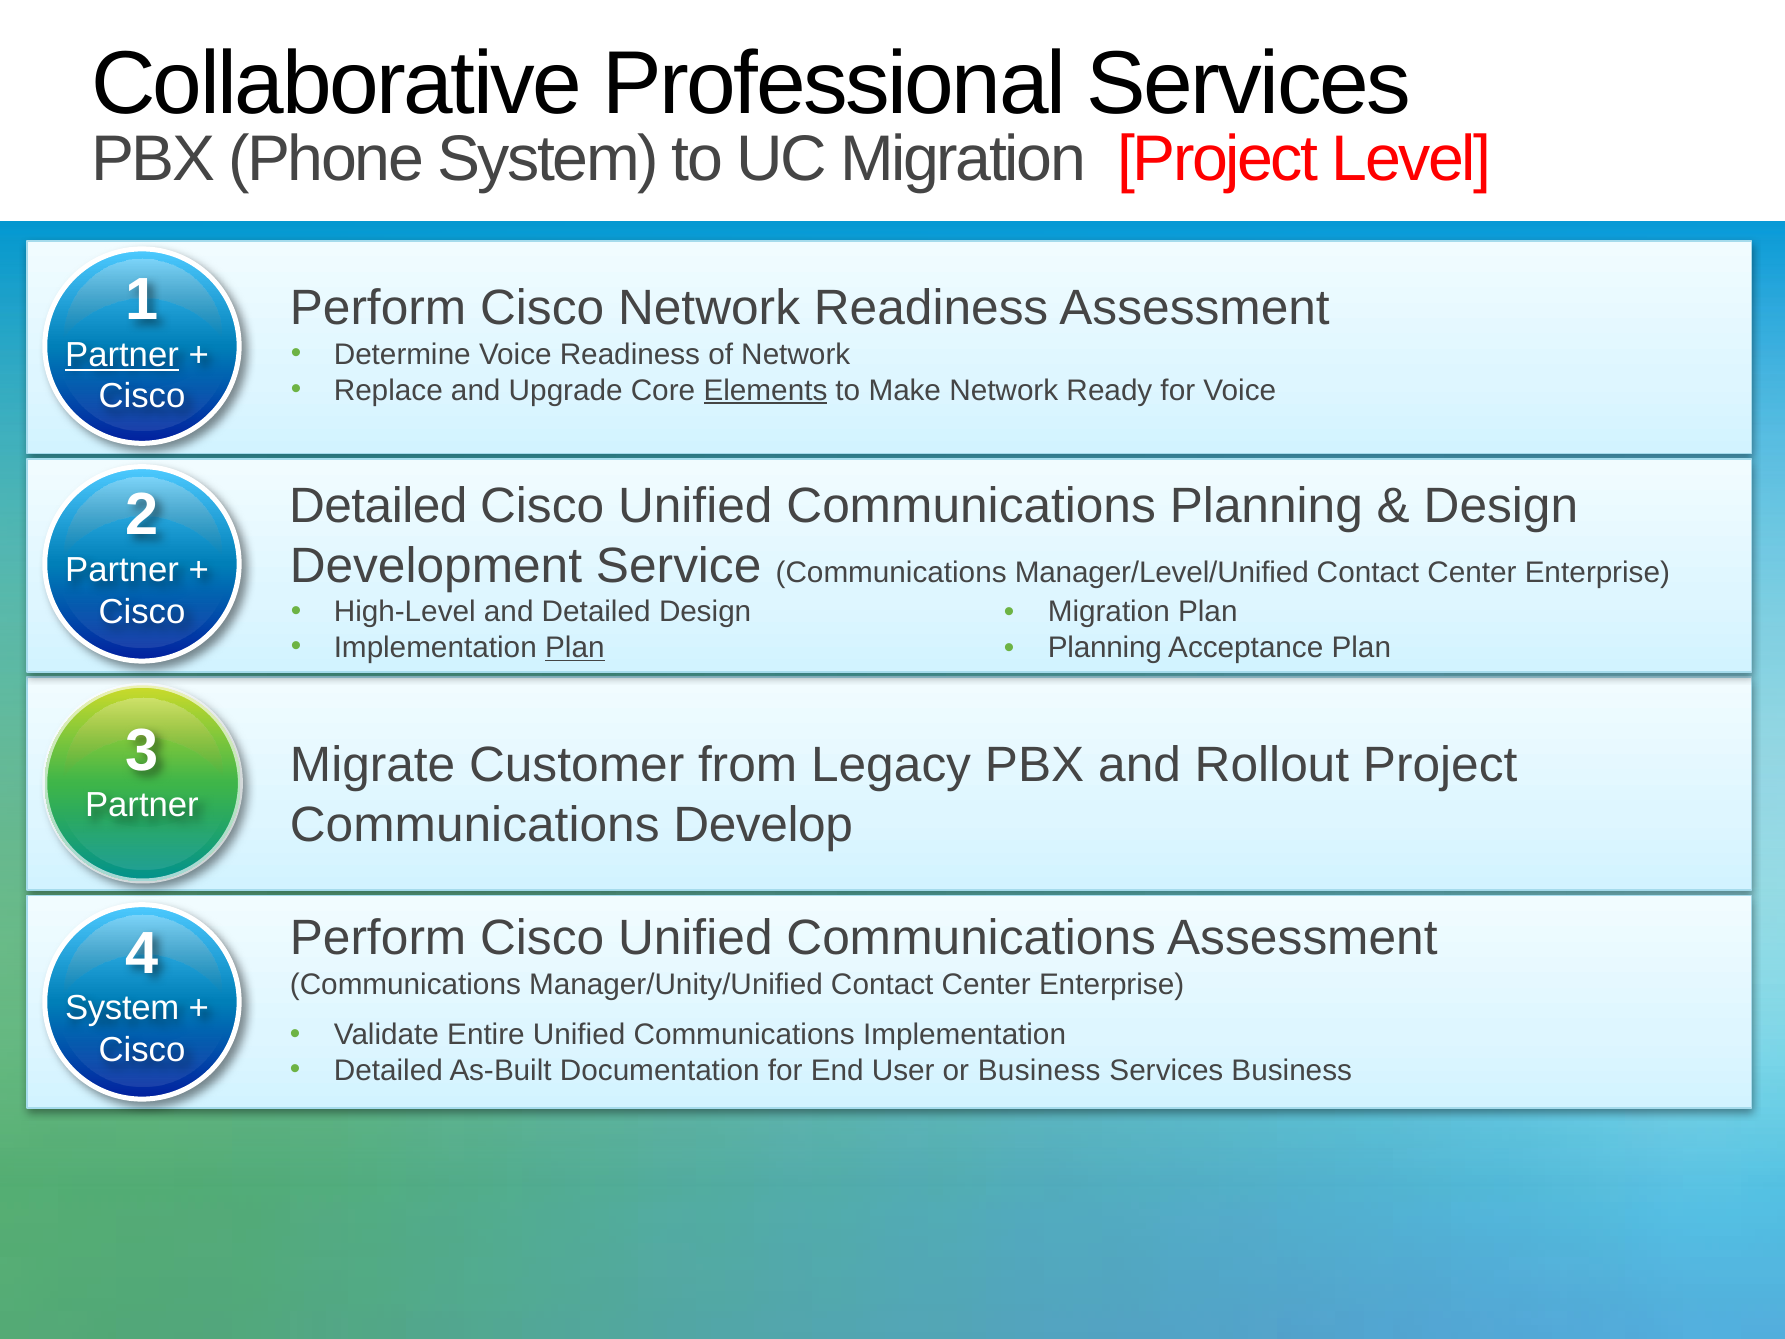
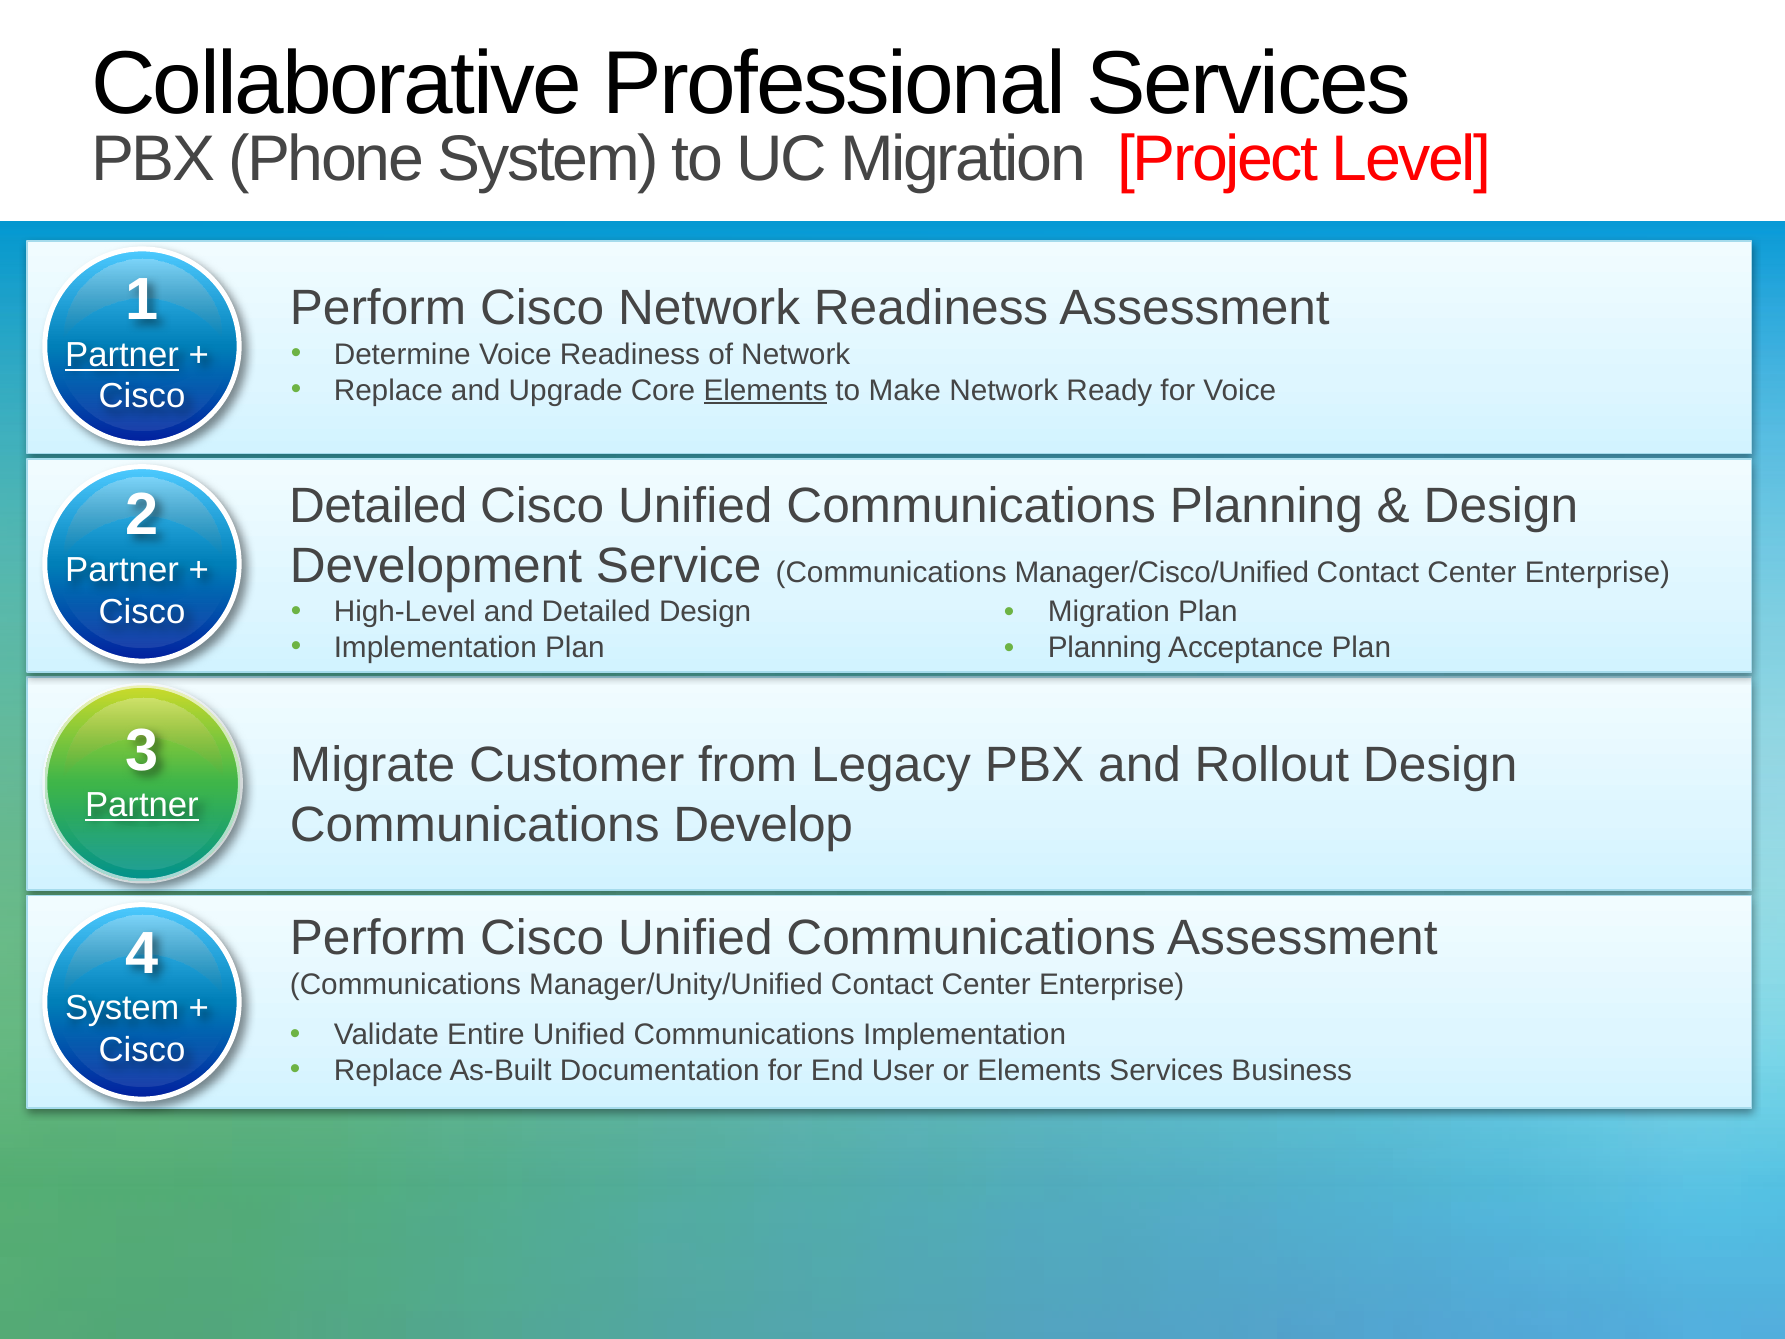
Manager/Level/Unified: Manager/Level/Unified -> Manager/Cisco/Unified (1162, 572)
Plan underline: present -> none (575, 648)
Rollout Project: Project -> Design (1440, 765)
Partner underline: none -> present (142, 805)
Detailed: Detailed -> Replace (388, 1070)
or Business: Business -> Elements (1039, 1070)
